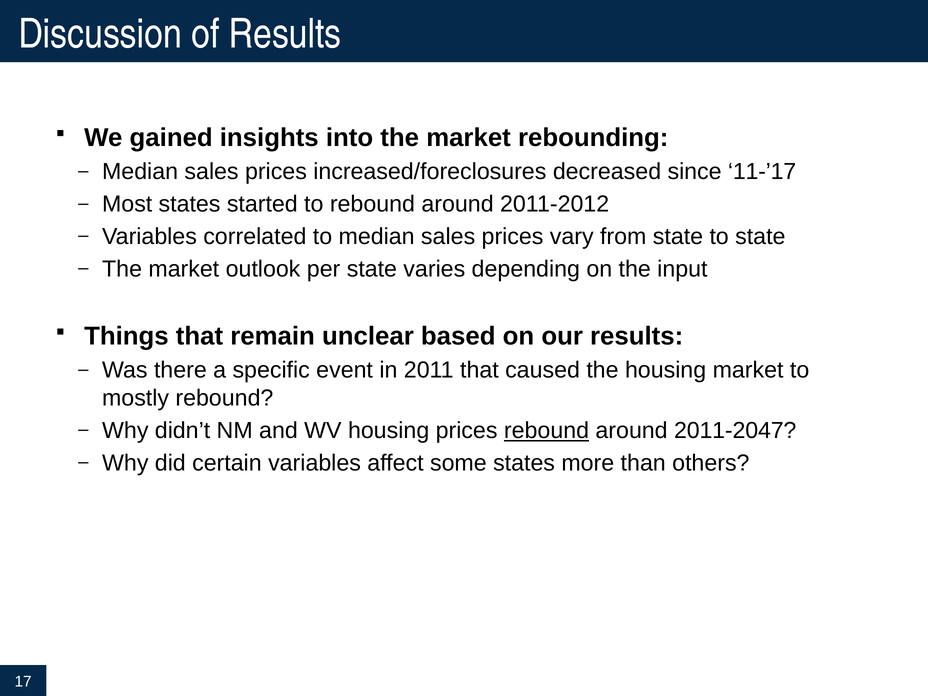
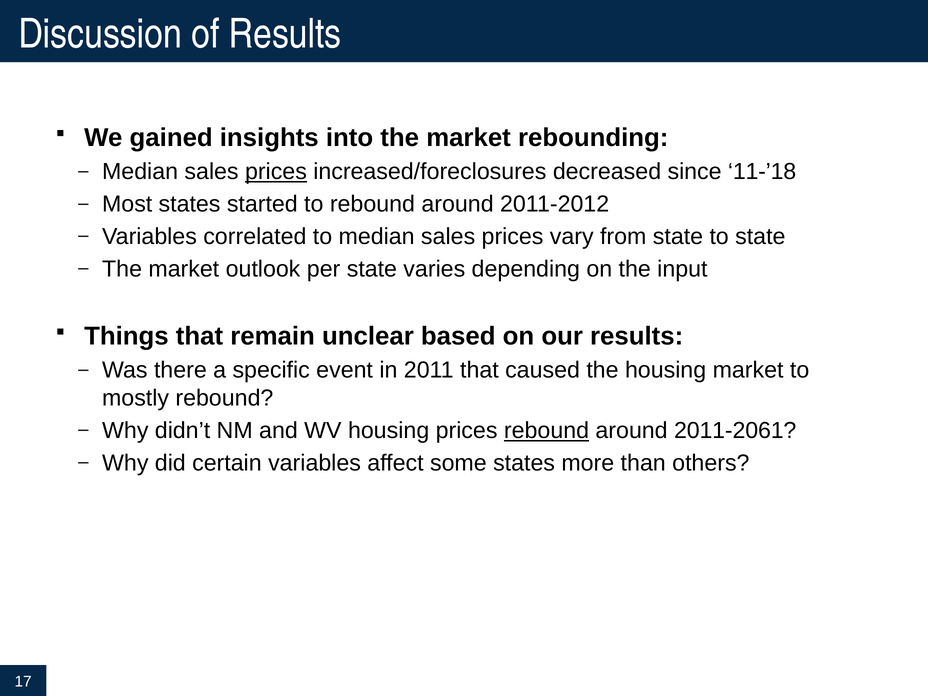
prices underline: none -> present (276, 172)
11-’17: 11-’17 -> 11-’18 (762, 172)
2011-2047: 2011-2047 -> 2011-2061 (735, 431)
